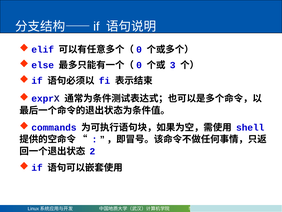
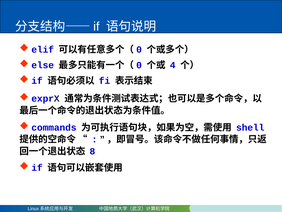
3: 3 -> 4 (173, 65)
2: 2 -> 8 (92, 151)
